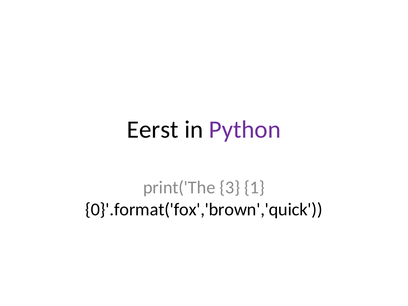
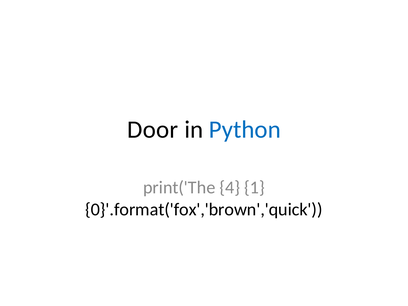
Eerst: Eerst -> Door (153, 130)
Python colour: purple -> blue (245, 130)
3: 3 -> 4 (230, 188)
